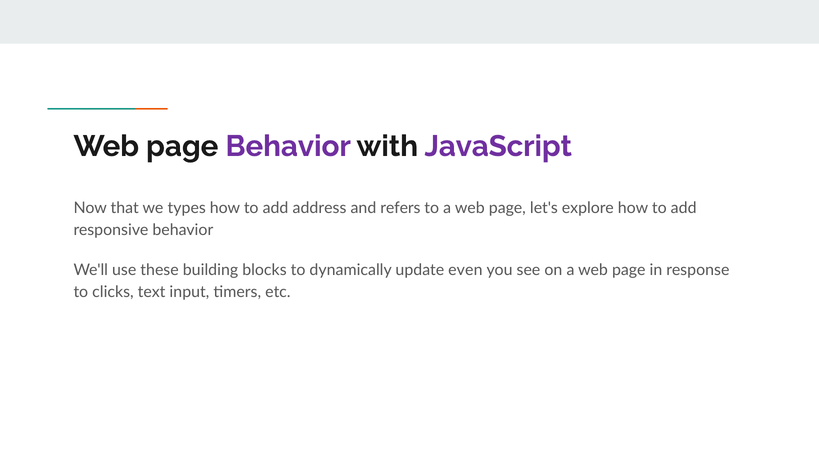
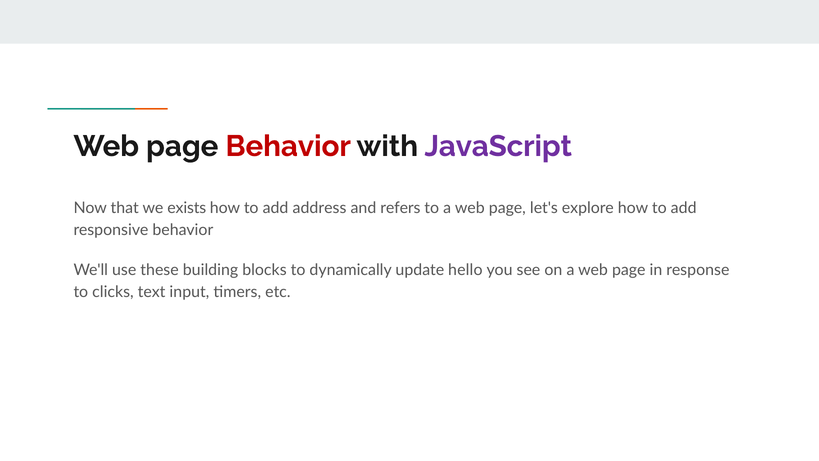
Behavior colour: purple -> red (288, 146)
types: types -> exists (187, 208)
even: even -> hello (465, 270)
